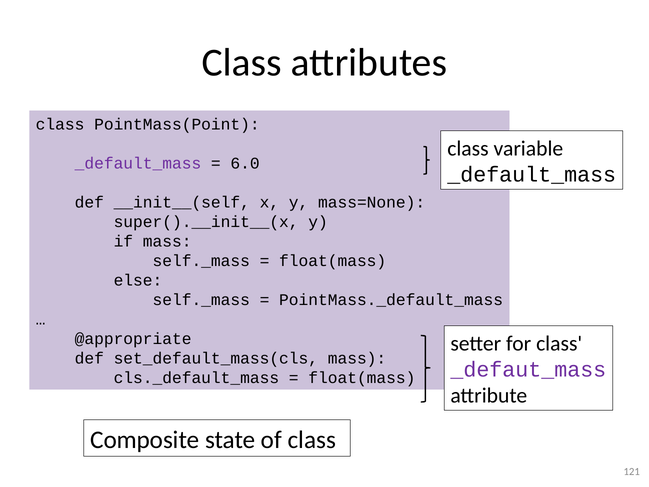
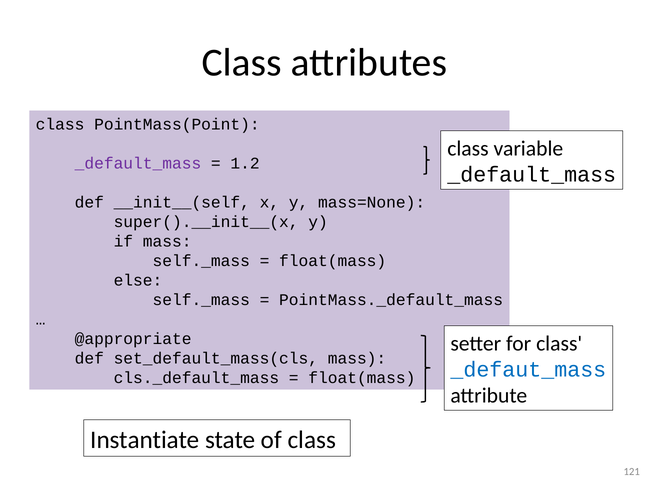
6.0: 6.0 -> 1.2 (245, 163)
_defaut_mass colour: purple -> blue (528, 369)
Composite: Composite -> Instantiate (145, 440)
